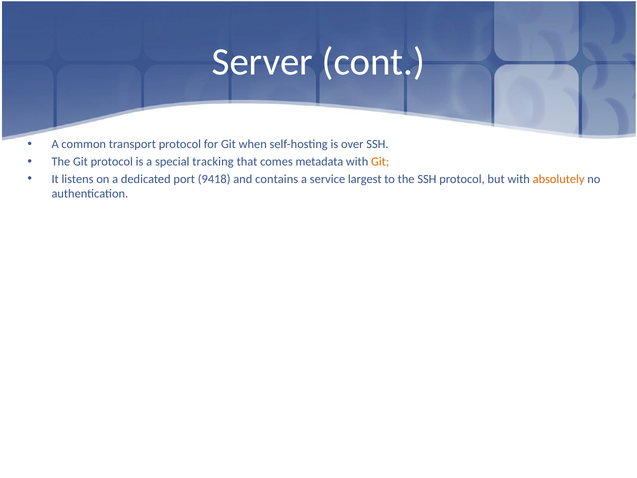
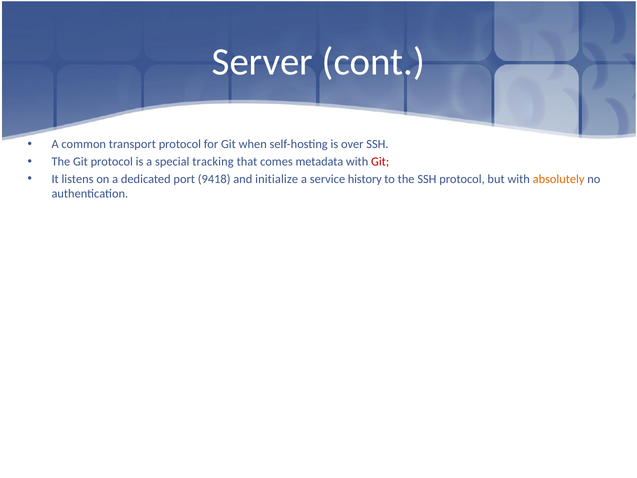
Git colour: orange -> red (380, 162)
contains: contains -> initialize (277, 179)
largest: largest -> history (365, 179)
